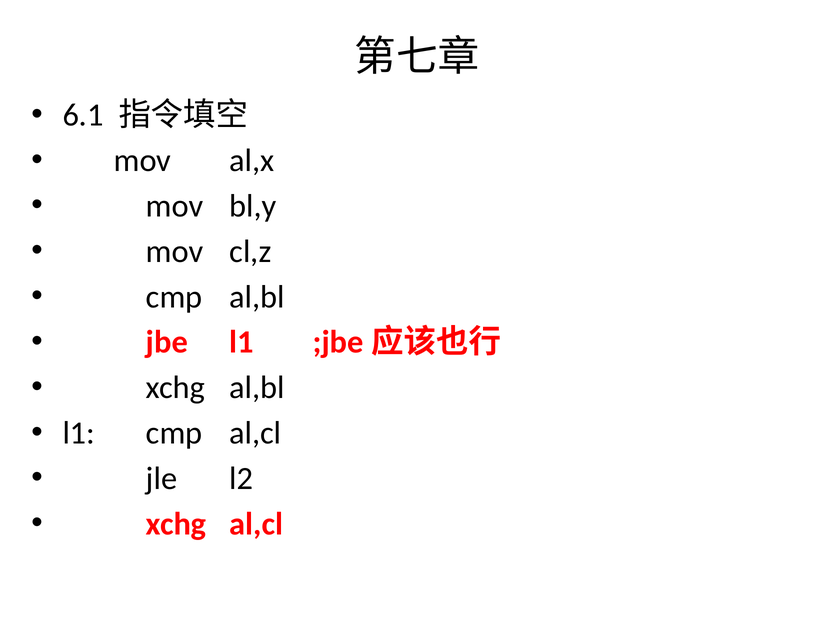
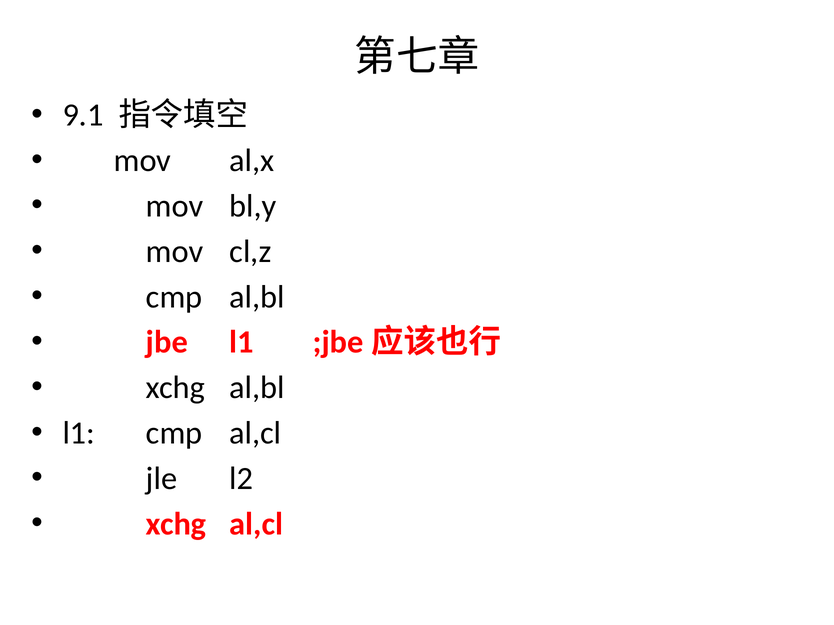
6.1: 6.1 -> 9.1 (83, 115)
